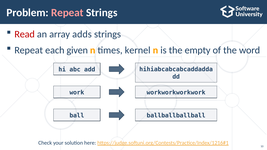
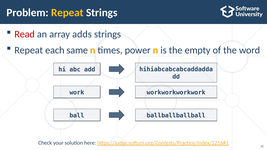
Repeat colour: pink -> yellow (67, 13)
given: given -> same (77, 50)
kernel: kernel -> power (138, 50)
